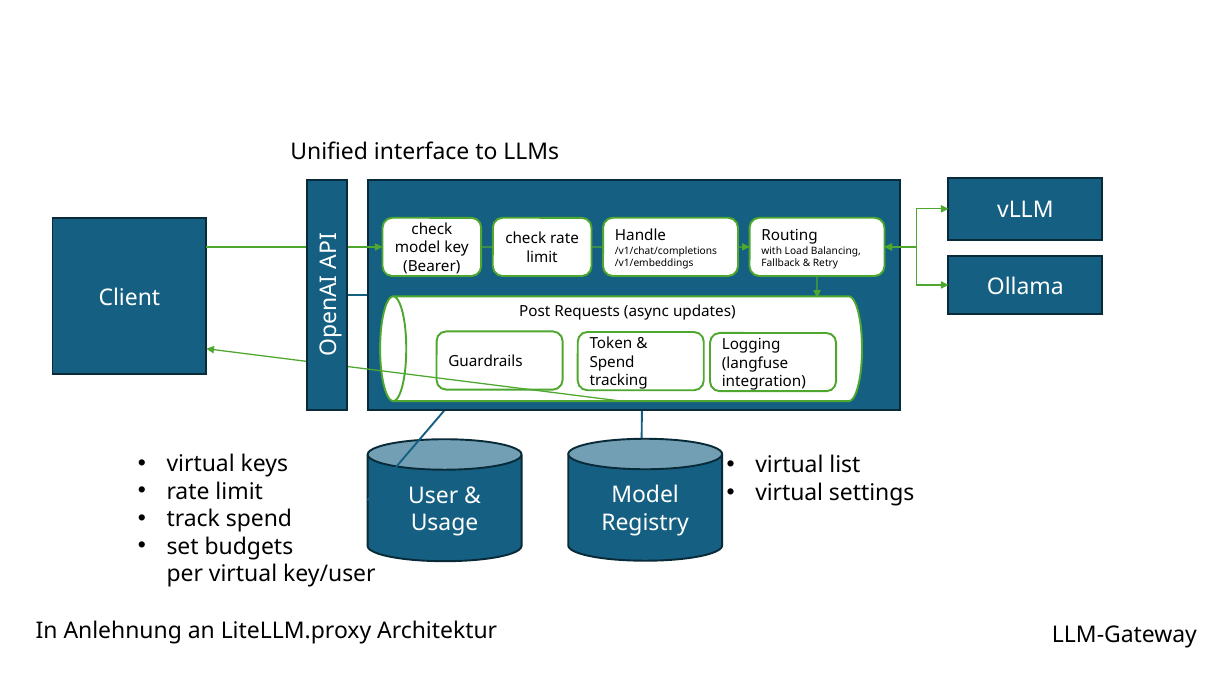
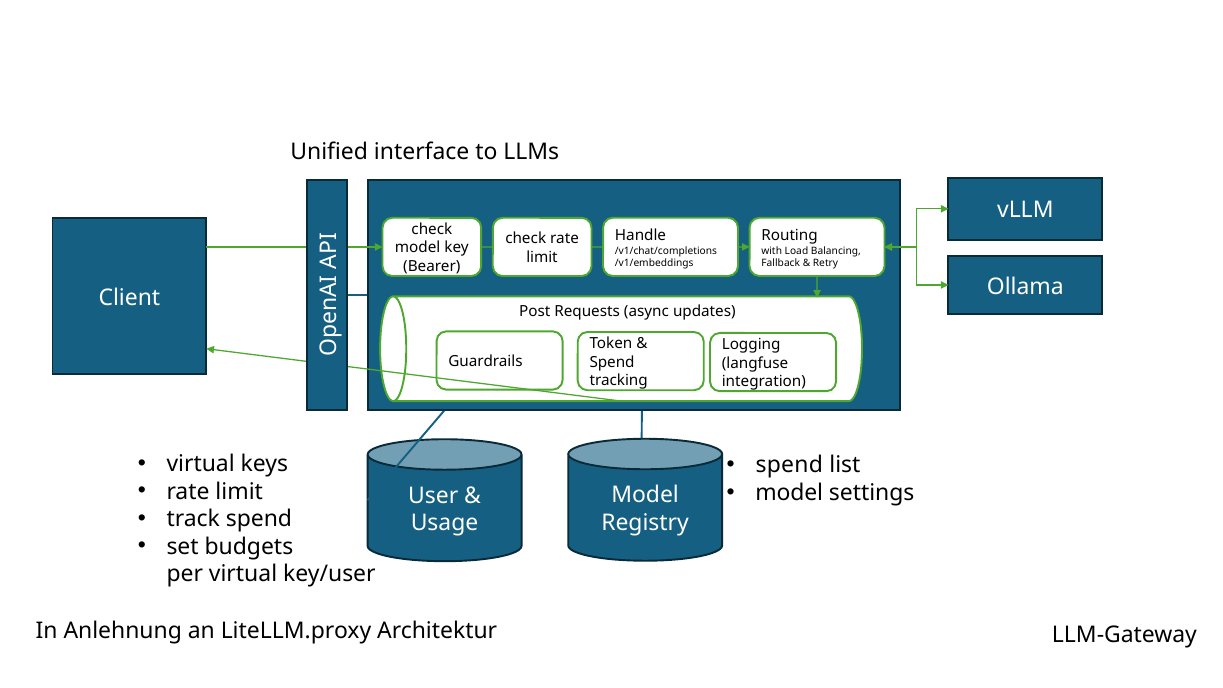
virtual: virtual -> spend (789, 465)
virtual: virtual -> model (789, 493)
